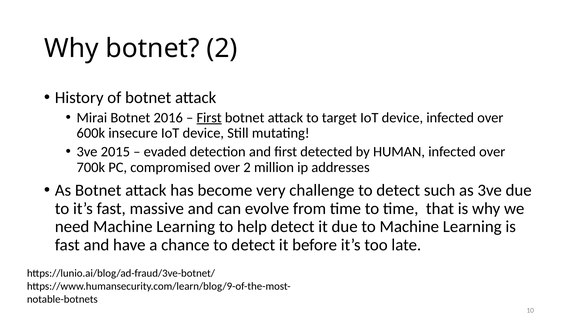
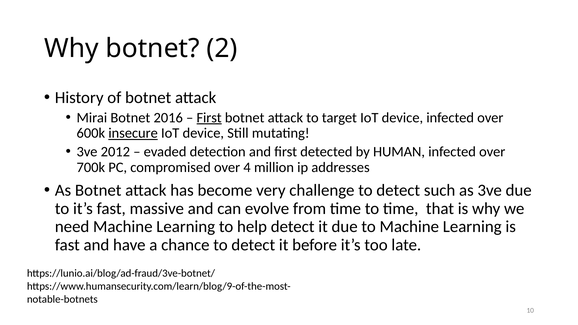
insecure underline: none -> present (133, 133)
2015: 2015 -> 2012 (115, 152)
over 2: 2 -> 4 (247, 167)
